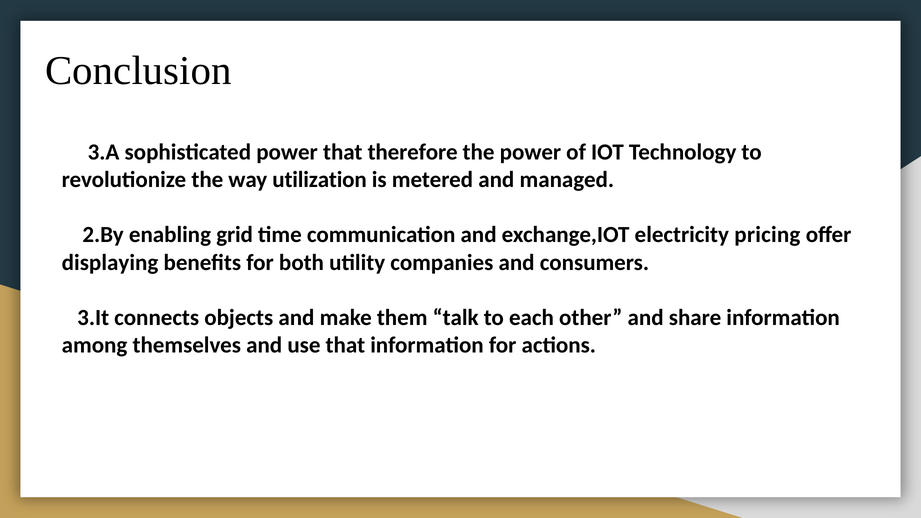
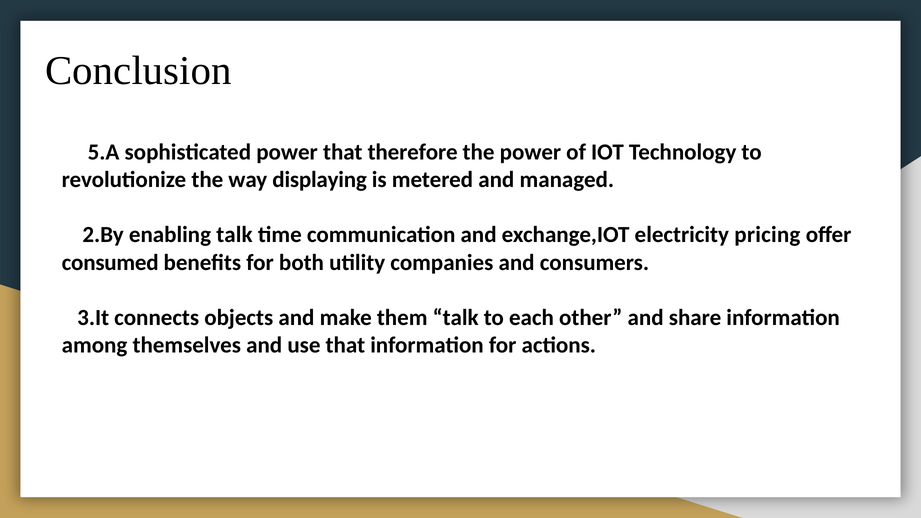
3.A: 3.A -> 5.A (104, 152)
utilization: utilization -> displaying (320, 180)
enabling grid: grid -> talk (234, 235)
displaying: displaying -> consumed (110, 263)
